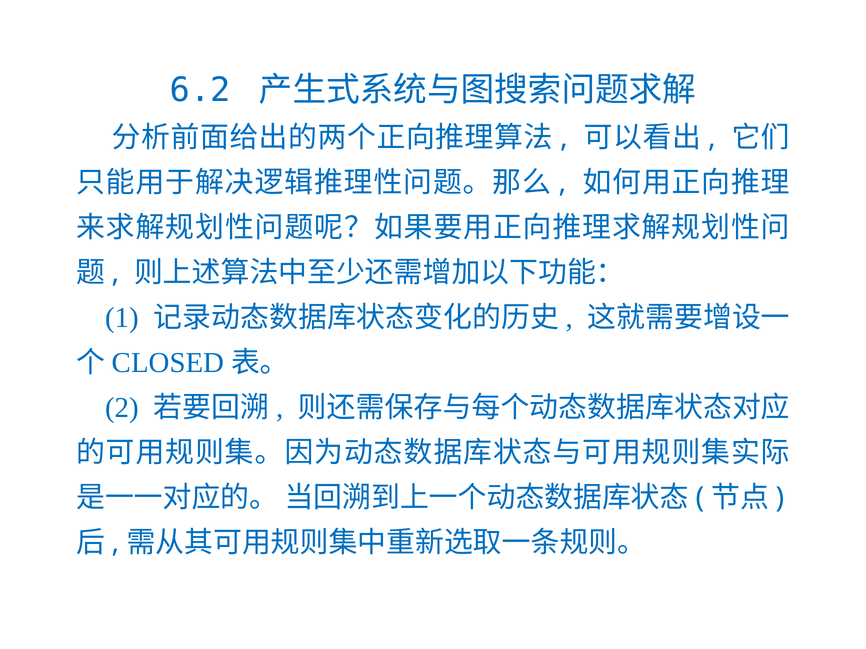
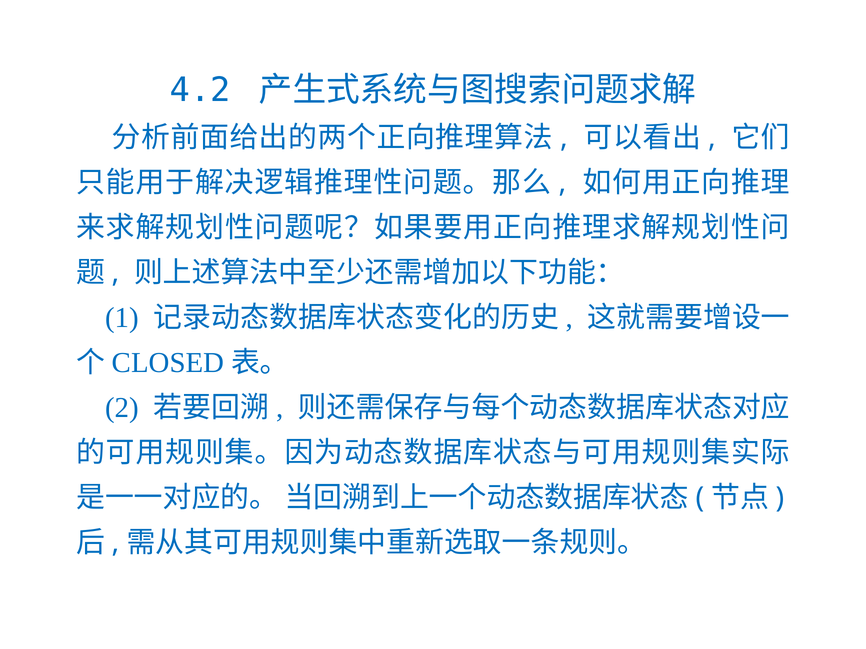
6.2: 6.2 -> 4.2 (200, 90)
